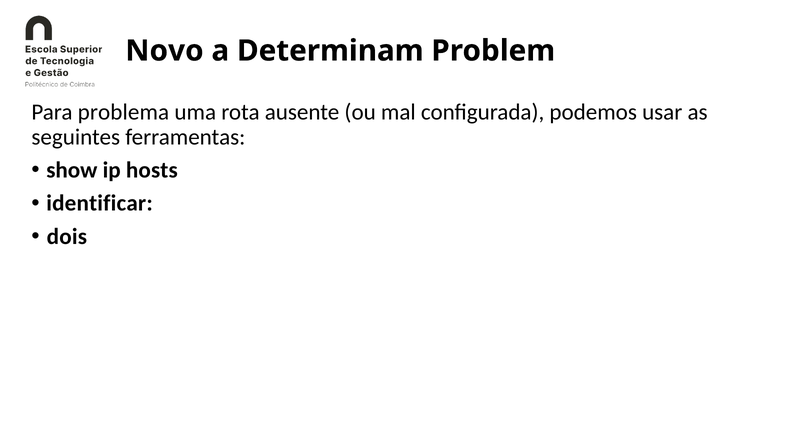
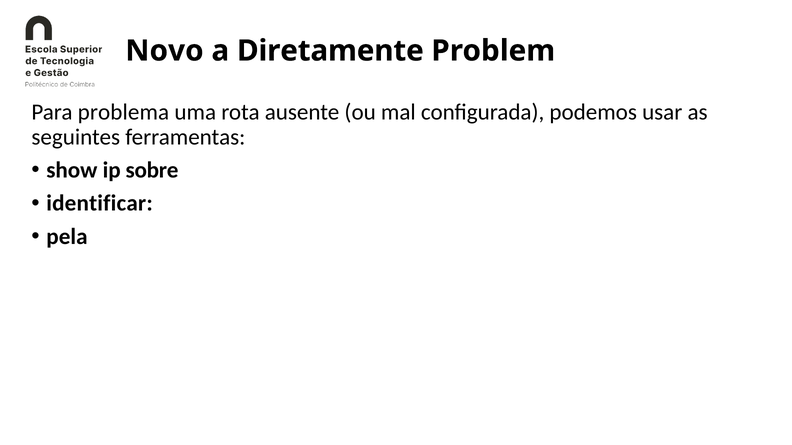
Determinam: Determinam -> Diretamente (330, 51)
hosts: hosts -> sobre (152, 170)
dois: dois -> pela (67, 237)
